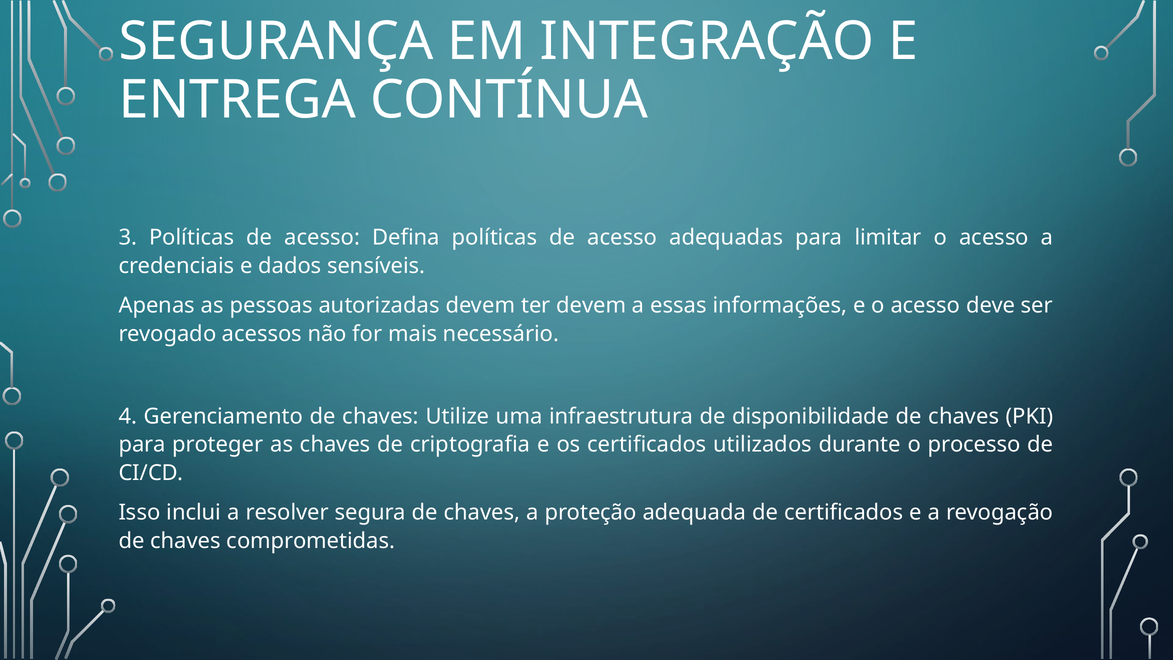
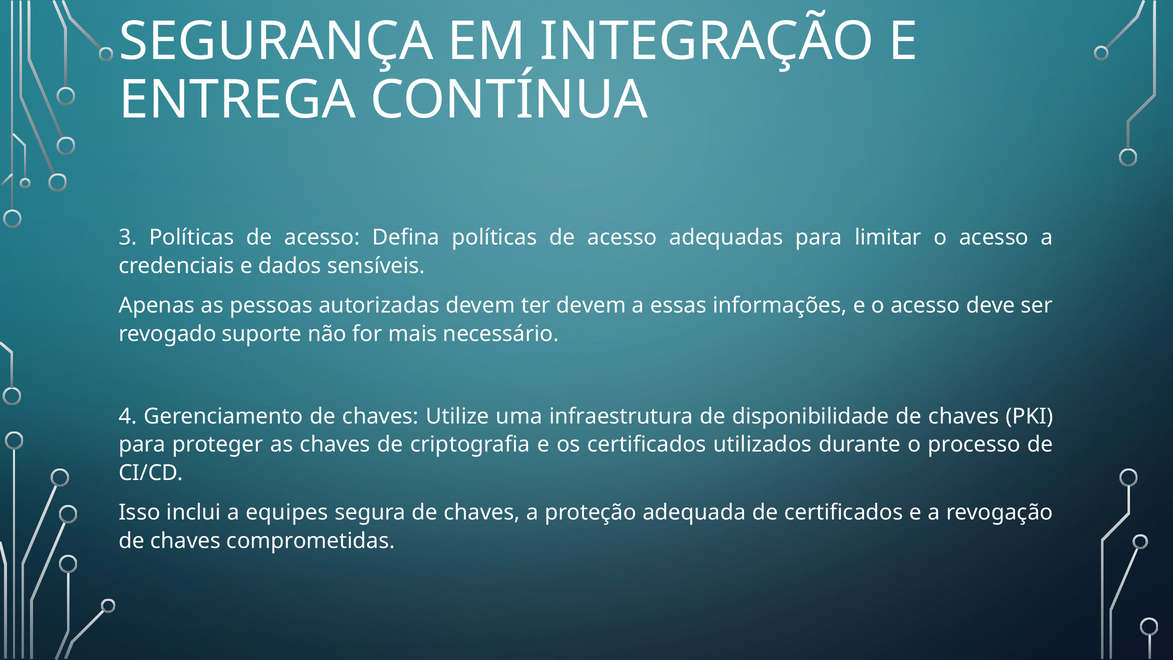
acessos: acessos -> suporte (262, 334)
resolver: resolver -> equipes (287, 513)
